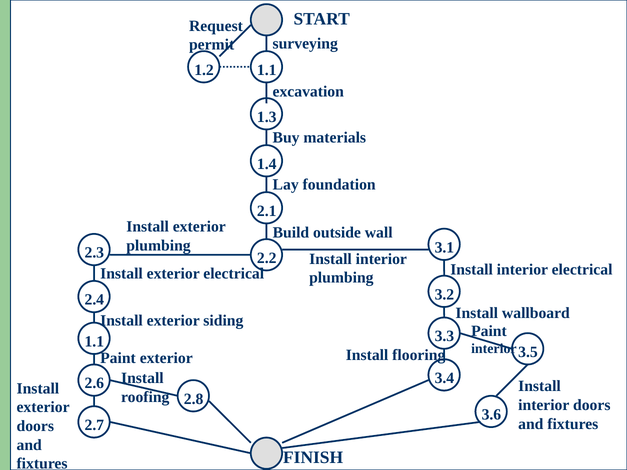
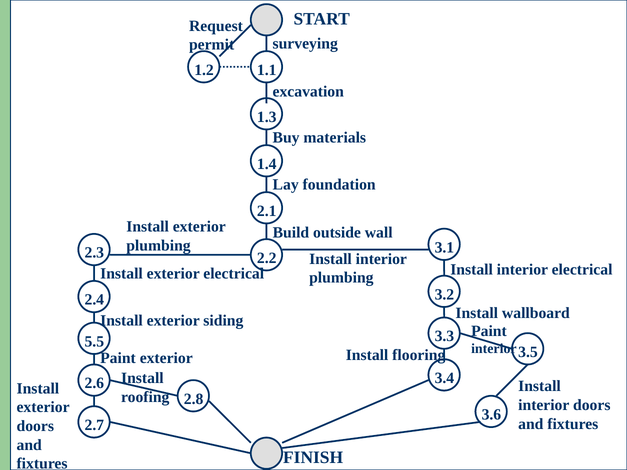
1.1: 1.1 -> 5.5 (94, 342)
